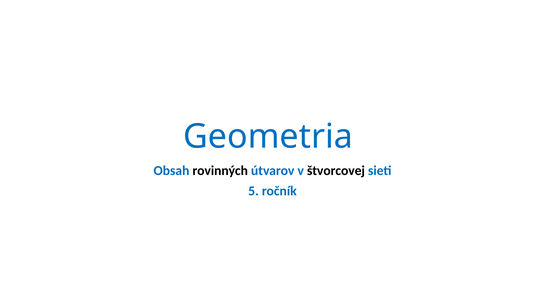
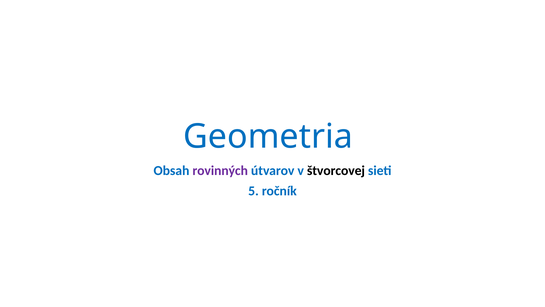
rovinných colour: black -> purple (220, 170)
